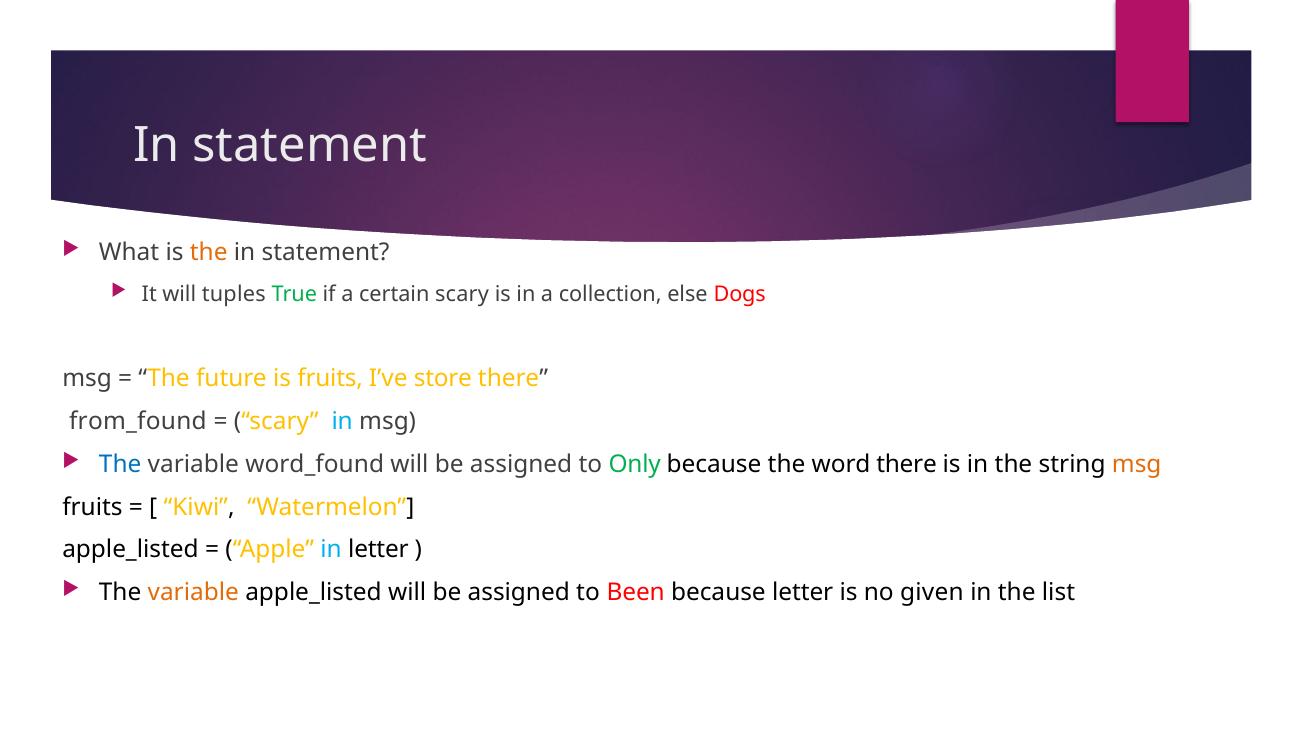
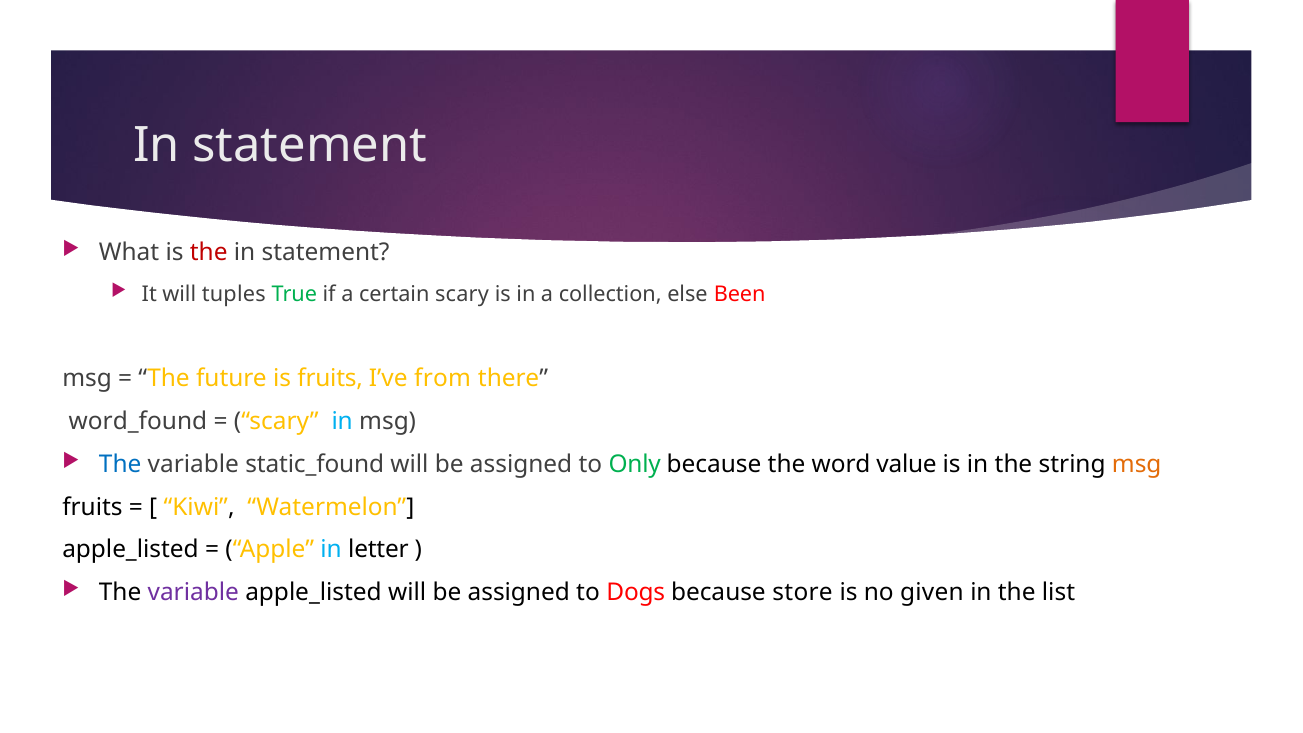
the colour: orange -> red (209, 253)
Dogs: Dogs -> Been (740, 294)
store: store -> from (443, 378)
from_found: from_found -> word_found (138, 421)
word_found: word_found -> static_found (315, 464)
word there: there -> value (907, 464)
variable colour: orange -> purple (193, 593)
Been: Been -> Dogs (636, 593)
because letter: letter -> store (803, 593)
